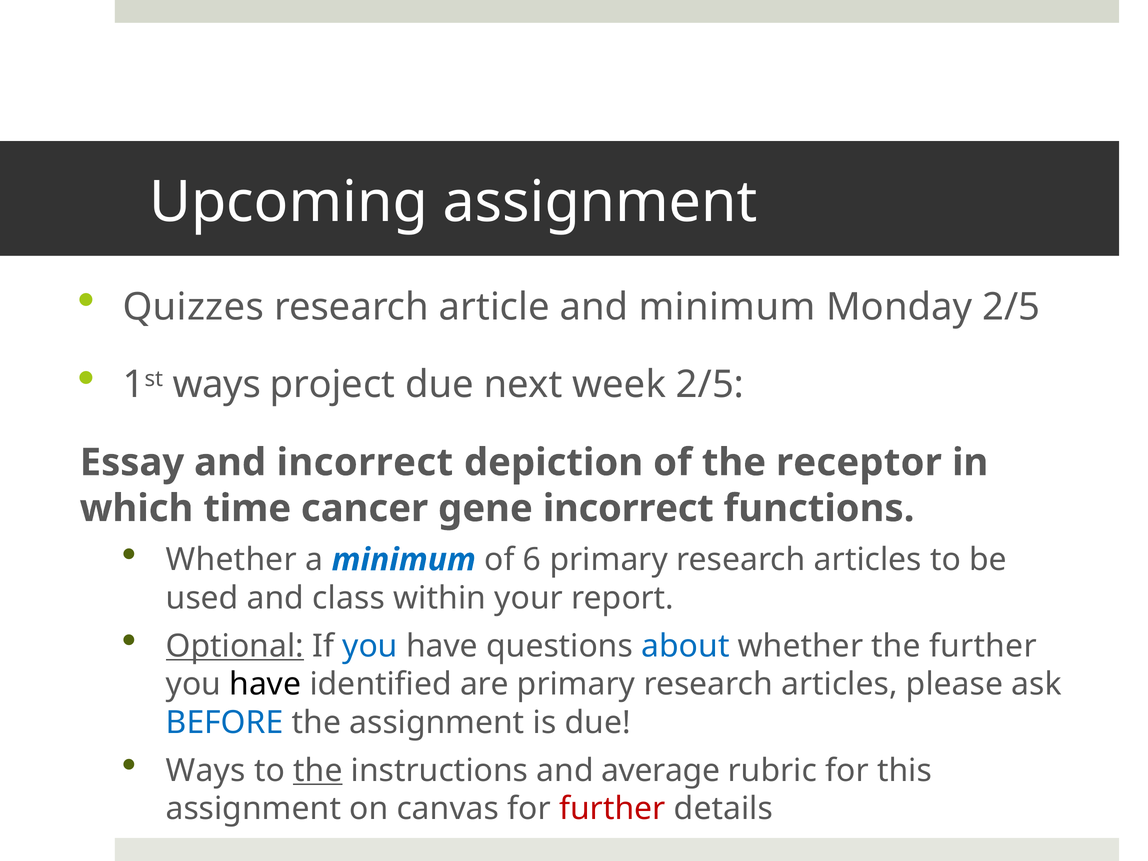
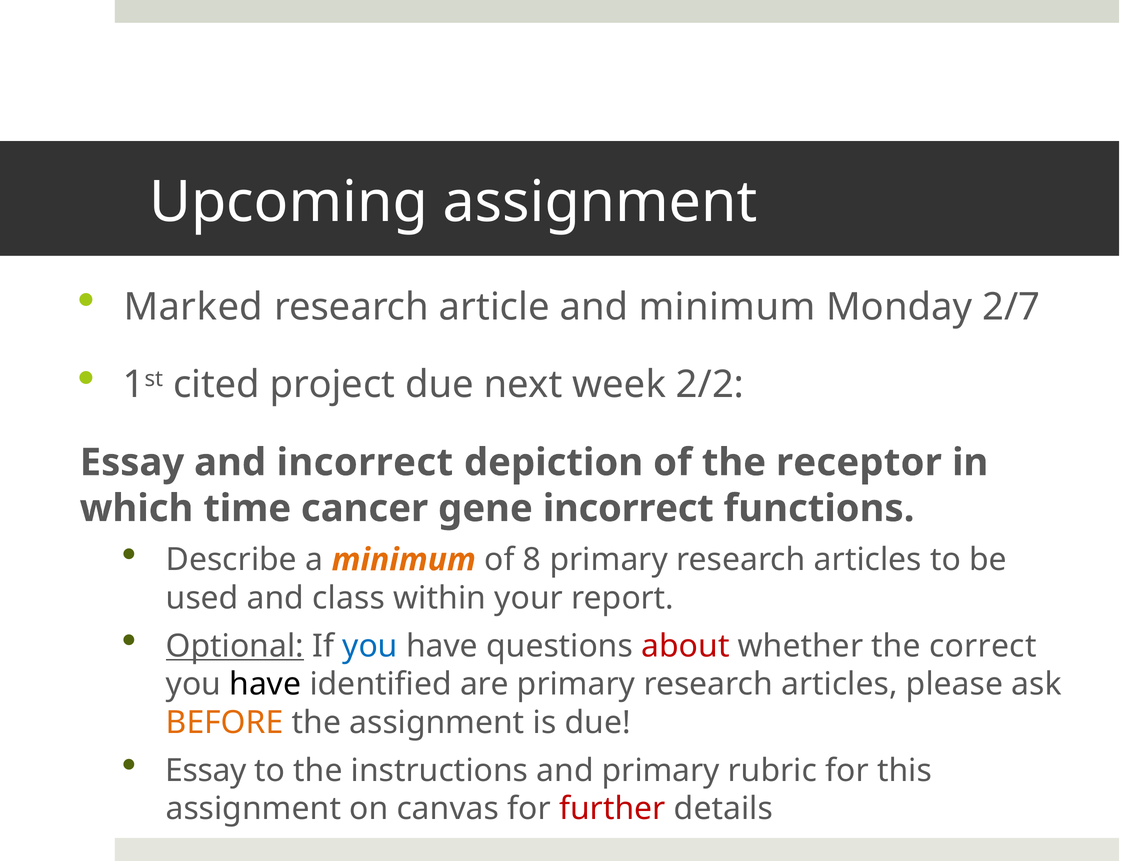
Quizzes: Quizzes -> Marked (193, 307)
Monday 2/5: 2/5 -> 2/7 (1011, 307)
1st ways: ways -> cited (217, 385)
week 2/5: 2/5 -> 2/2 (710, 385)
Whether: Whether -> Describe (231, 560)
minimum colour: blue -> orange (404, 560)
6: 6 -> 8 (532, 560)
about colour: blue -> red (685, 646)
the further: further -> correct (983, 646)
BEFORE colour: blue -> orange (225, 723)
Ways: Ways -> Essay (206, 771)
the underline: present -> none (318, 771)
and average: average -> primary (661, 771)
